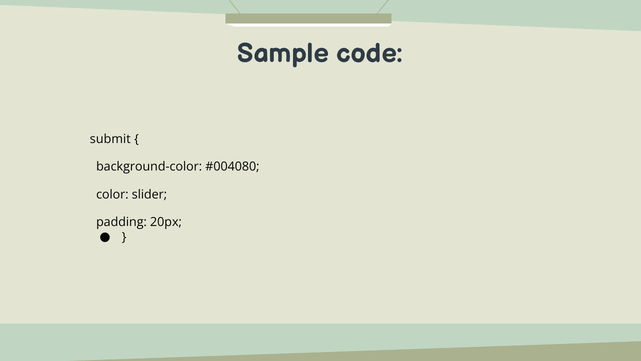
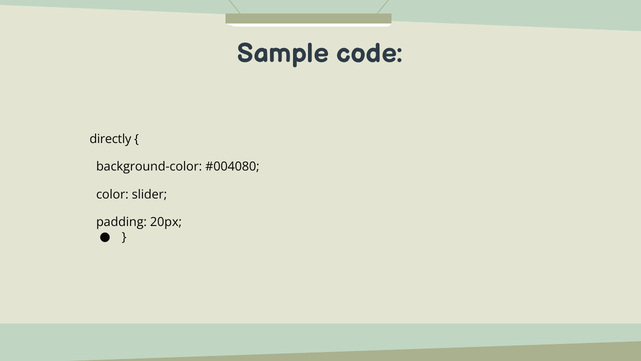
submit: submit -> directly (110, 139)
